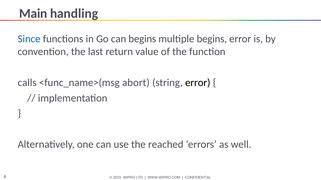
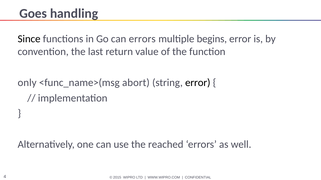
Main: Main -> Goes (33, 14)
Since colour: blue -> black (29, 39)
can begins: begins -> errors (142, 39)
calls: calls -> only (27, 83)
